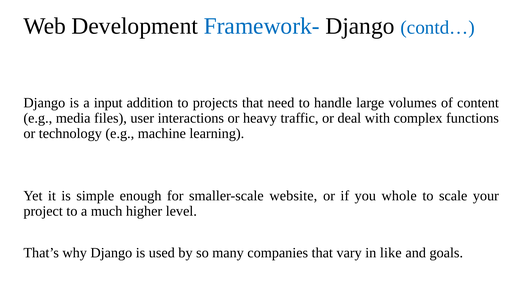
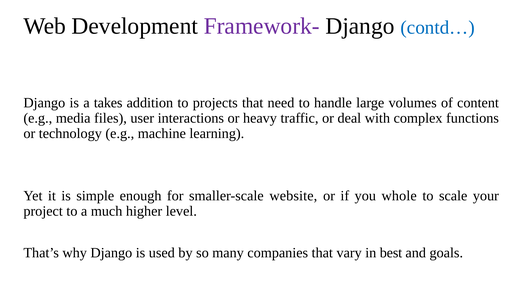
Framework- colour: blue -> purple (262, 26)
input: input -> takes (108, 103)
like: like -> best (391, 253)
